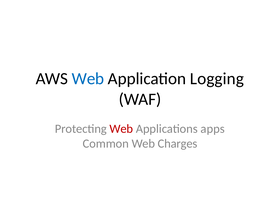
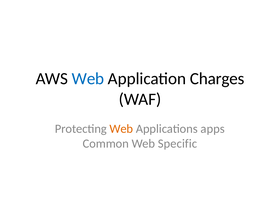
Logging: Logging -> Charges (217, 79)
Web colour: red -> orange (121, 129)
Charges: Charges -> Specific (177, 144)
